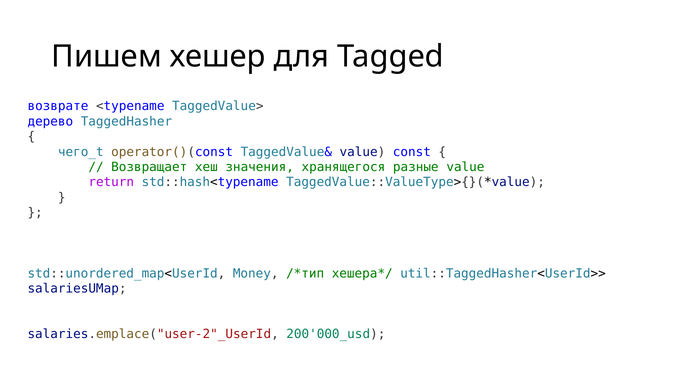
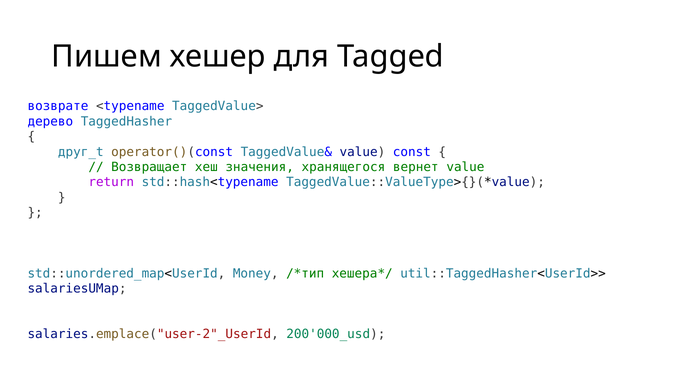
чего_t: чего_t -> друг_t (81, 152)
разные: разные -> вернет (416, 167)
